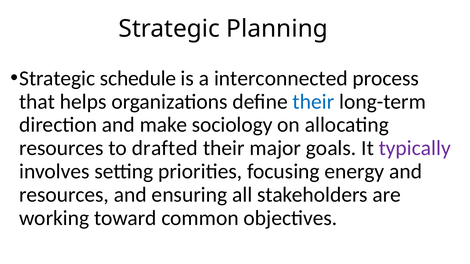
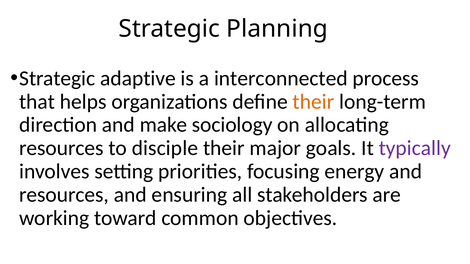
schedule: schedule -> adaptive (138, 78)
their colour: blue -> orange (313, 102)
drafted: drafted -> disciple (165, 148)
